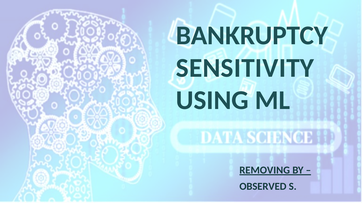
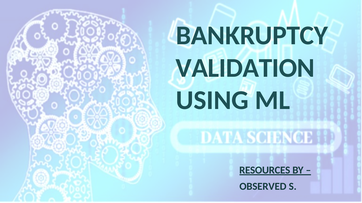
SENSITIVITY: SENSITIVITY -> VALIDATION (245, 68)
REMOVING: REMOVING -> RESOURCES (265, 171)
